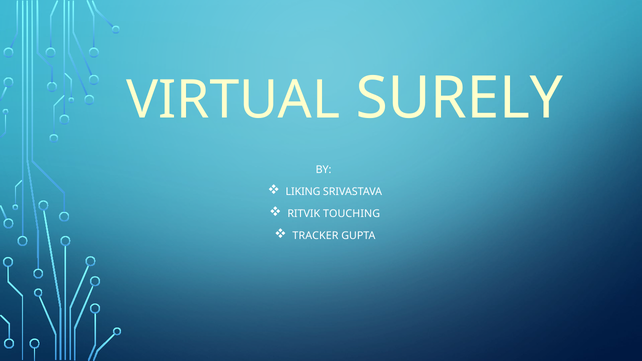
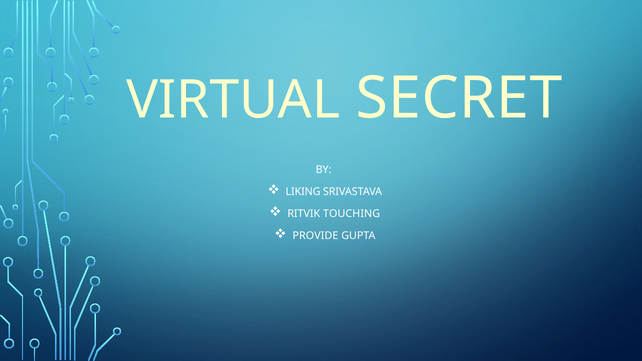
SURELY: SURELY -> SECRET (459, 98)
TRACKER: TRACKER -> PROVIDE (315, 236)
